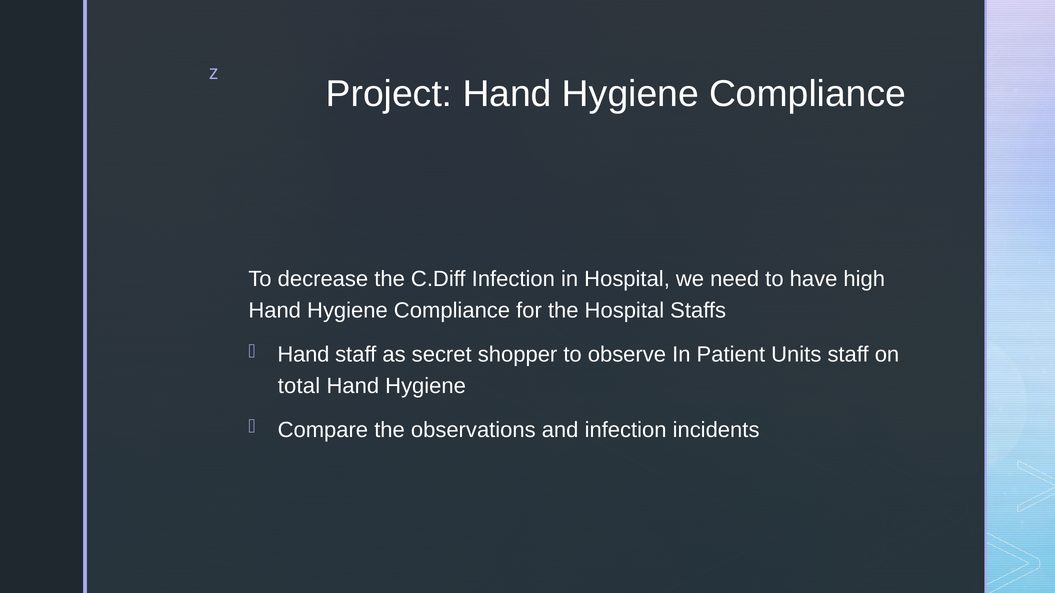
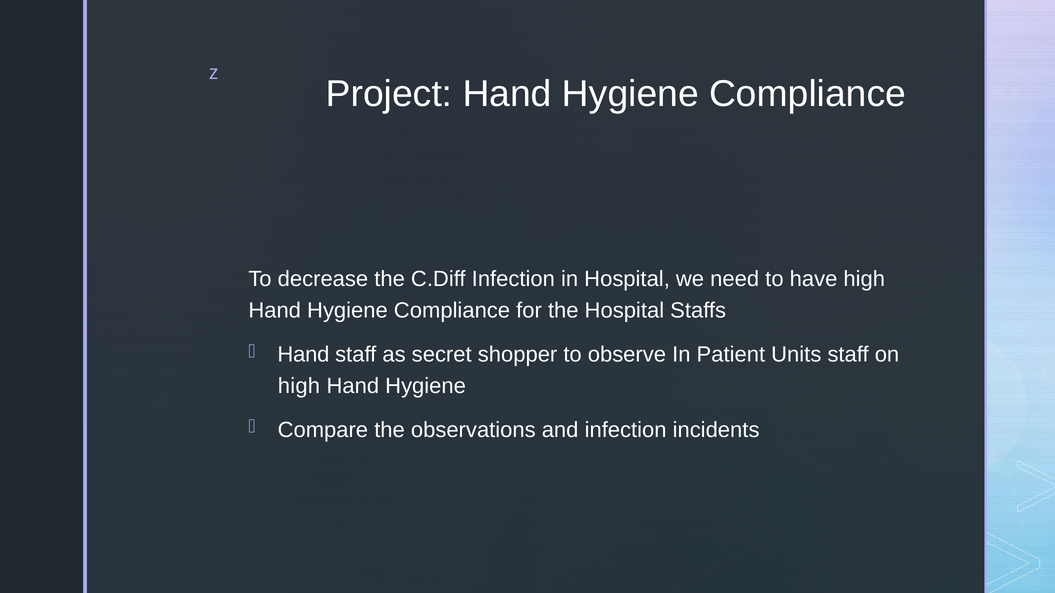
total: total -> high (299, 386)
